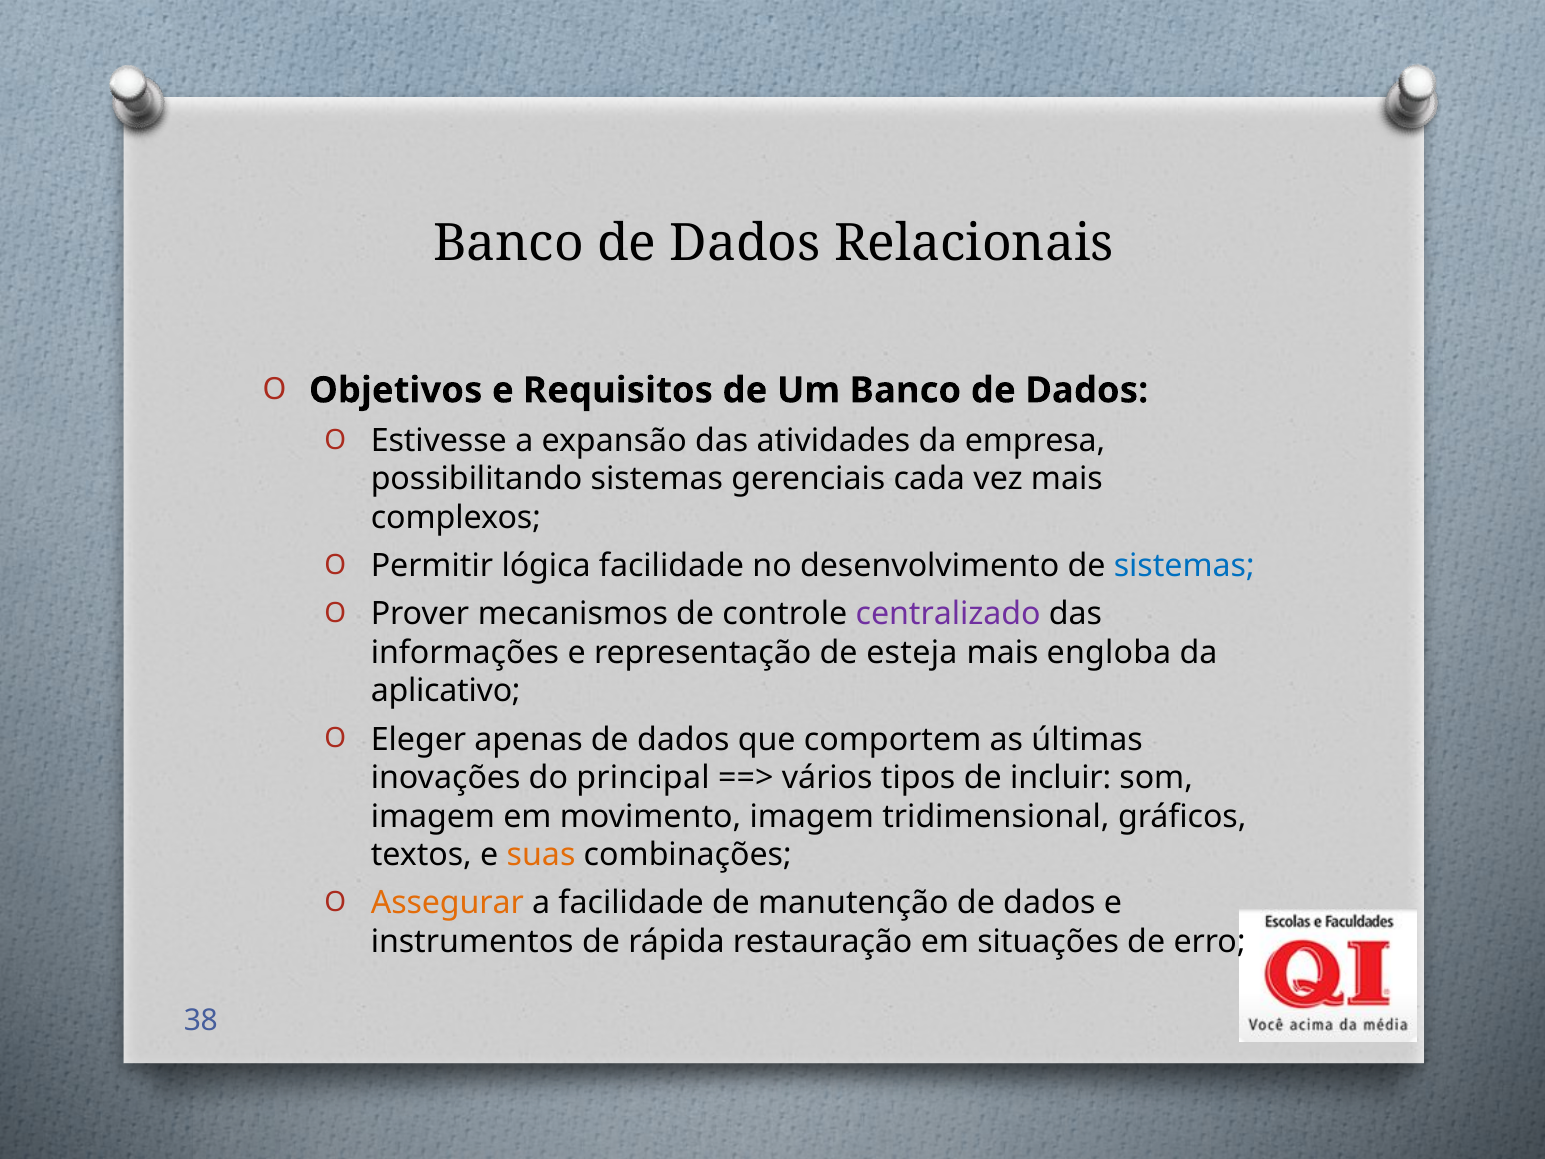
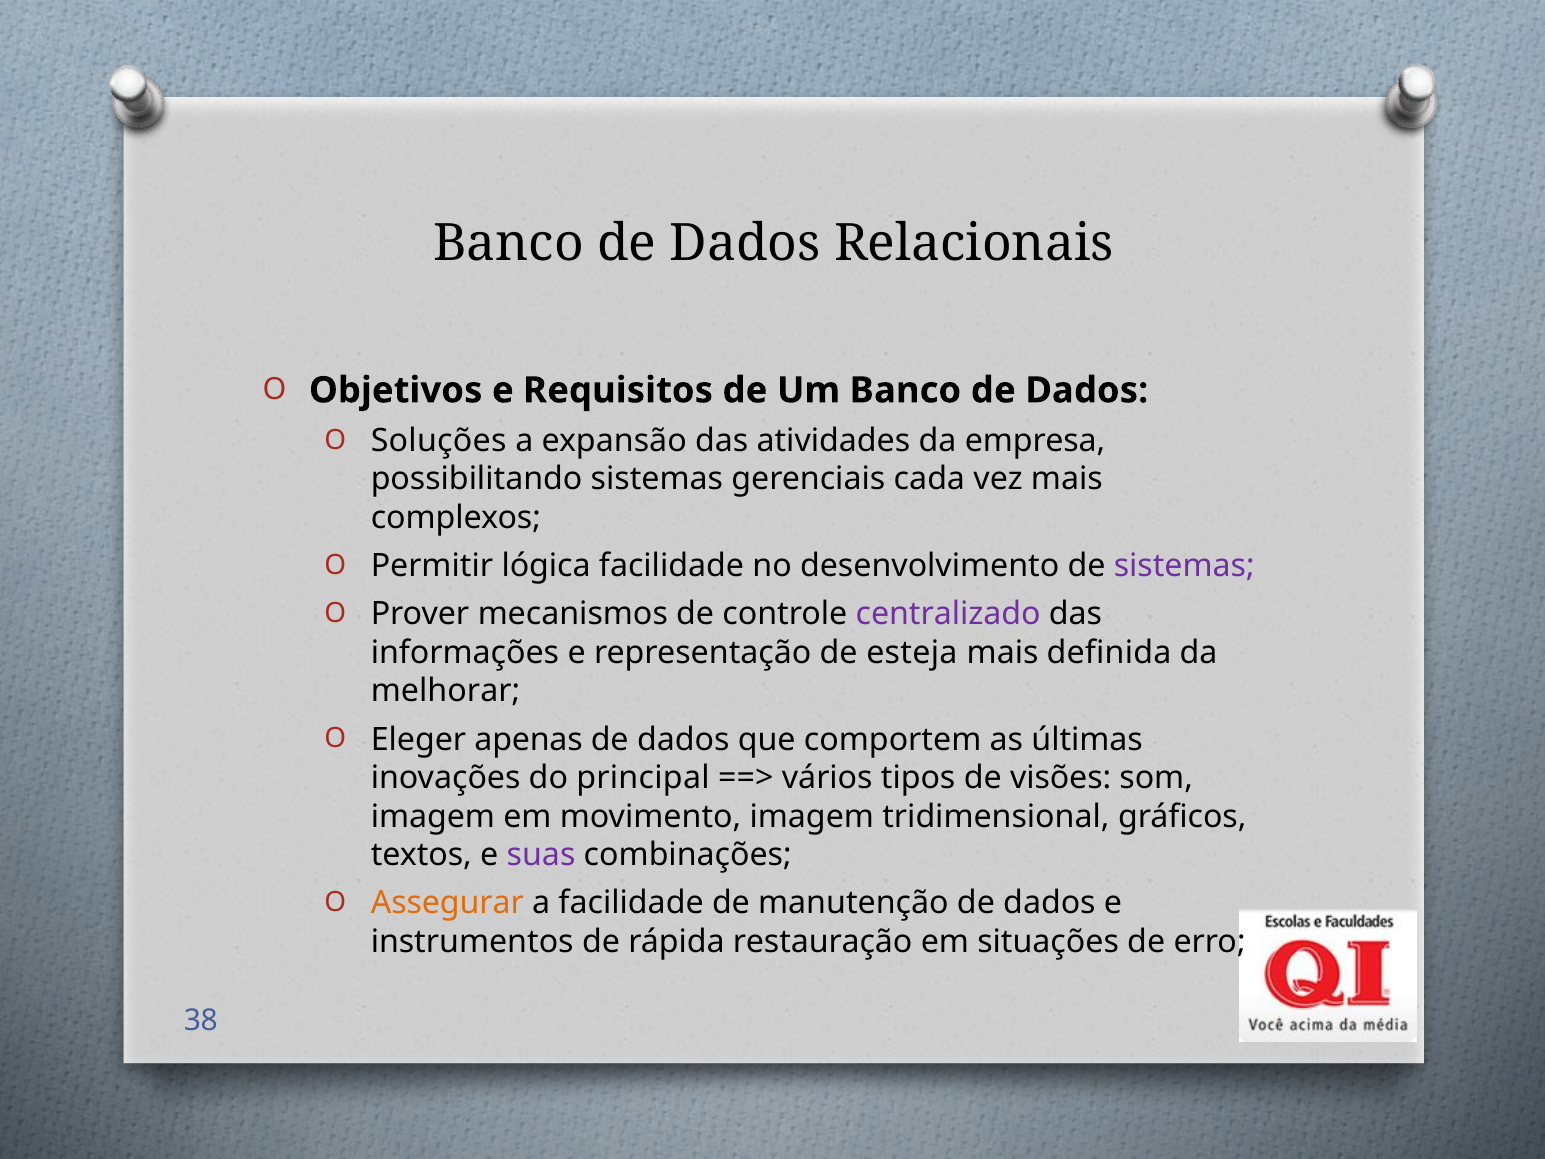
Estivesse: Estivesse -> Soluções (439, 441)
sistemas colour: blue -> purple (1184, 566)
engloba: engloba -> definida (1109, 653)
aplicativo: aplicativo -> melhorar (446, 691)
incluir: incluir -> visões (1061, 778)
suas colour: orange -> purple (541, 855)
